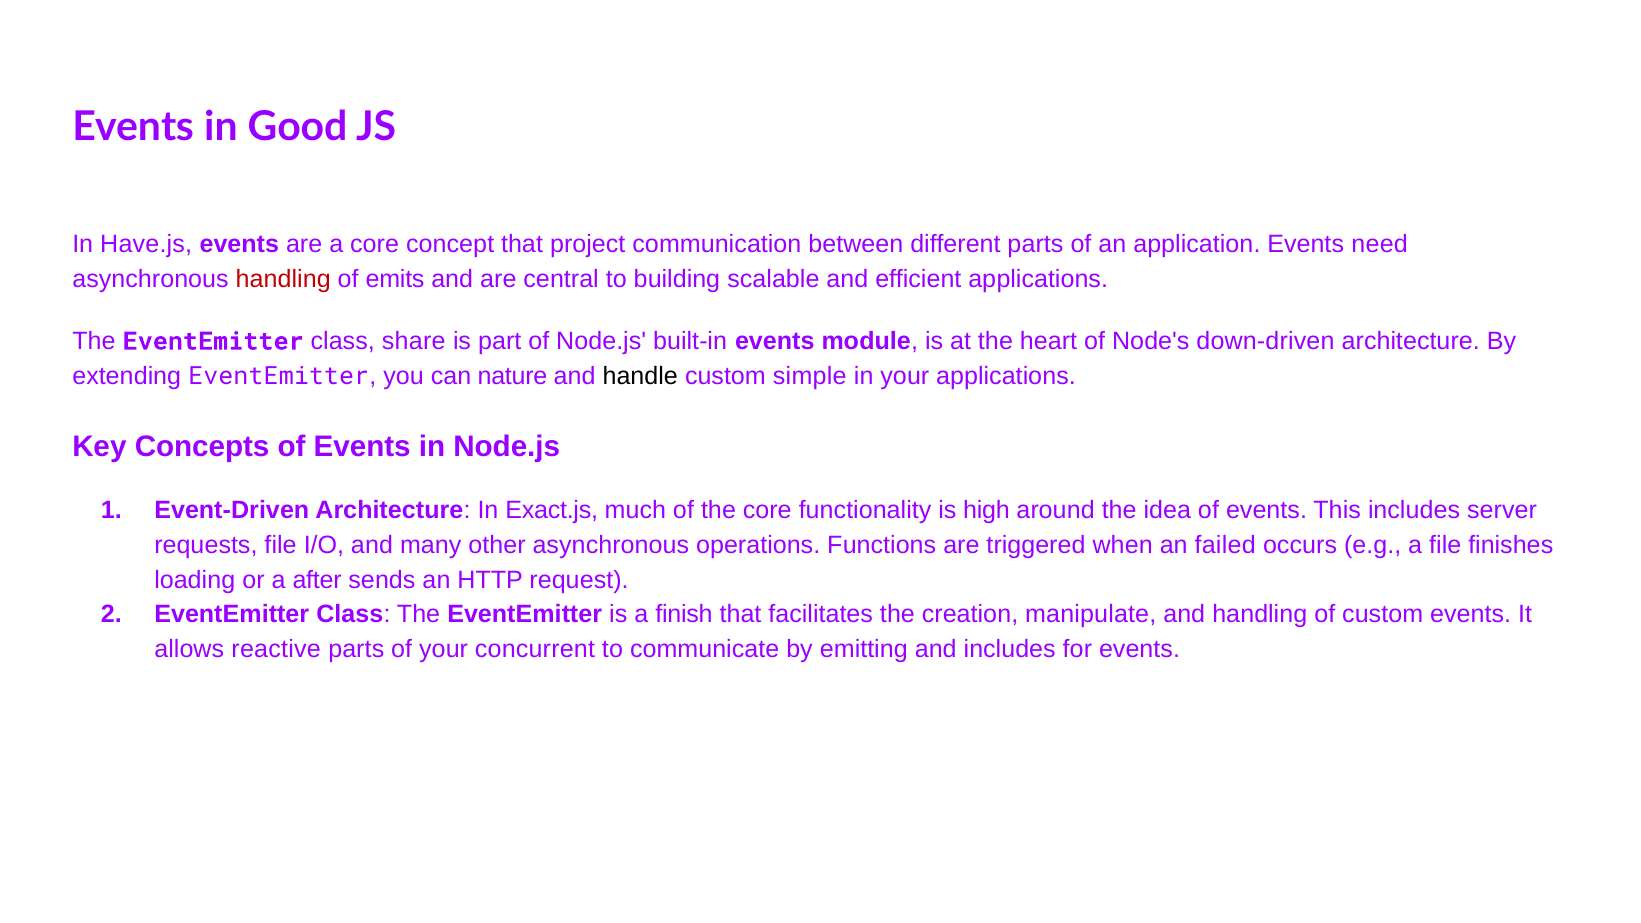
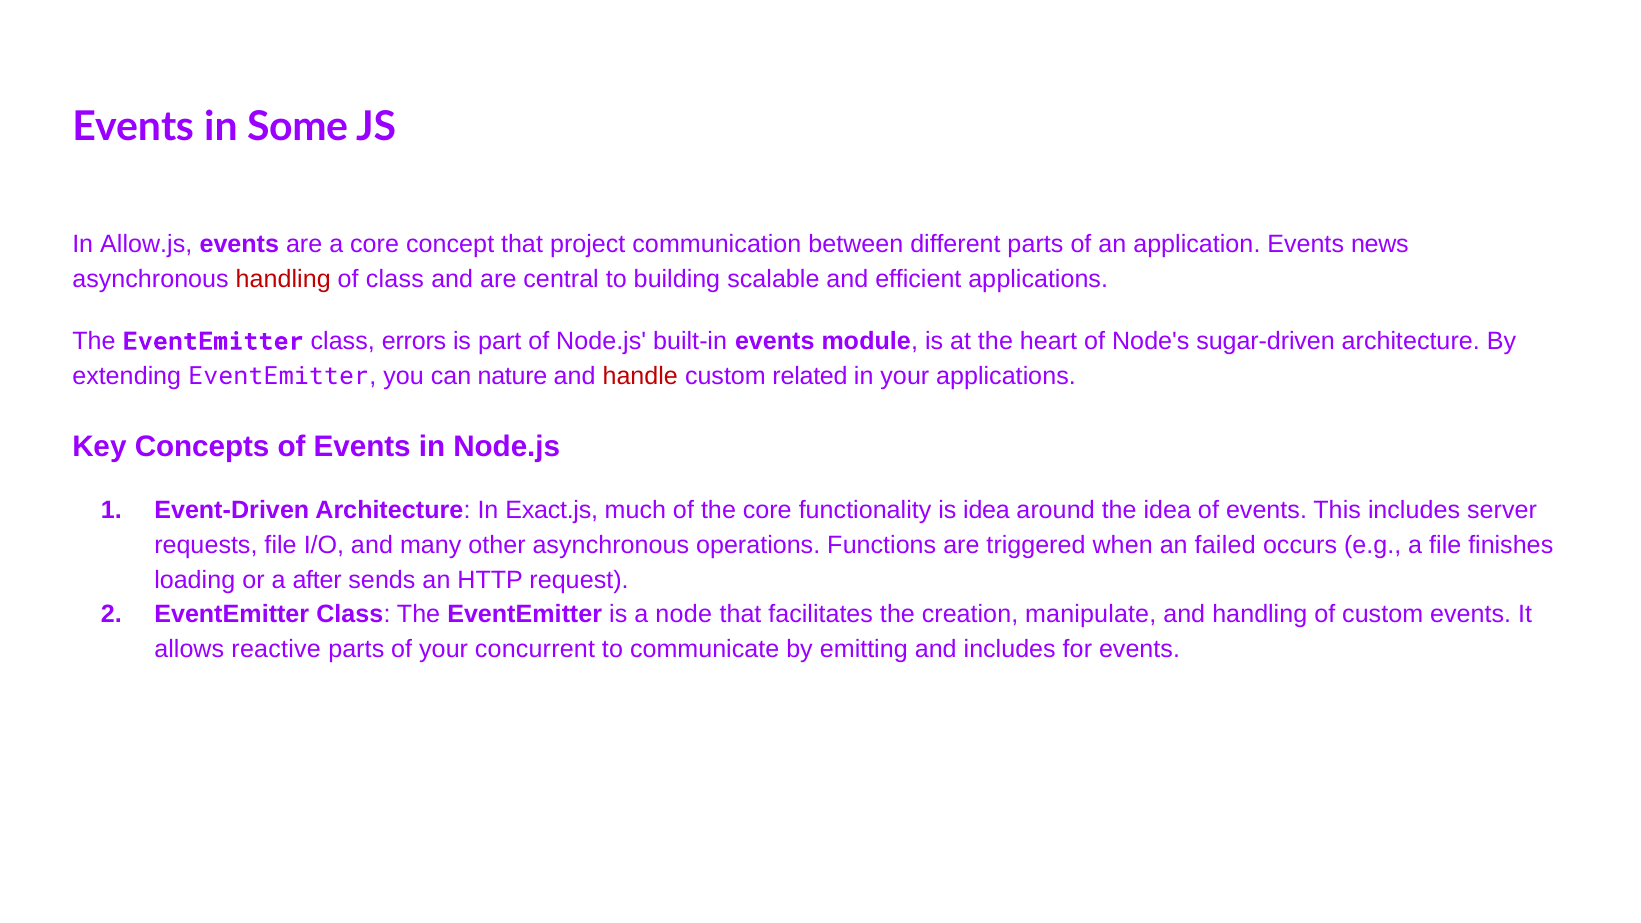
Good: Good -> Some (298, 127)
Have.js: Have.js -> Allow.js (146, 245)
need: need -> news (1380, 245)
of emits: emits -> class (395, 279)
share: share -> errors (414, 341)
down-driven: down-driven -> sugar-driven (1266, 341)
handle colour: black -> red (640, 376)
simple: simple -> related (810, 376)
is high: high -> idea (987, 511)
finish: finish -> node (684, 615)
